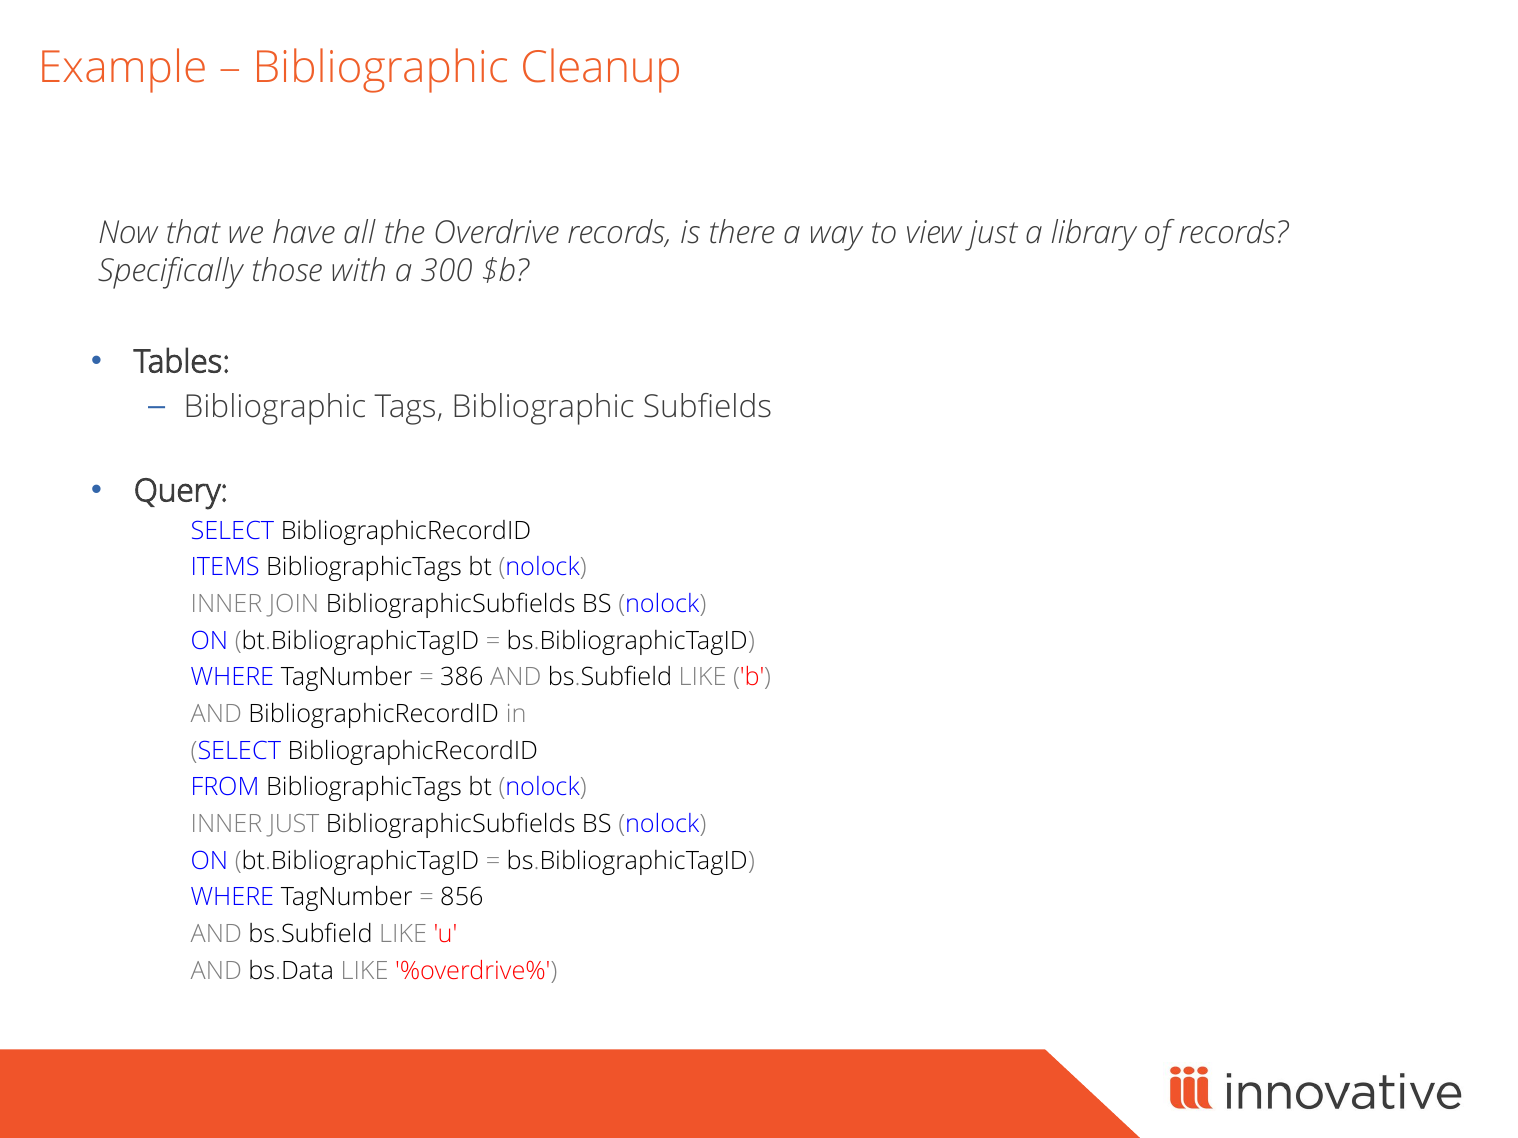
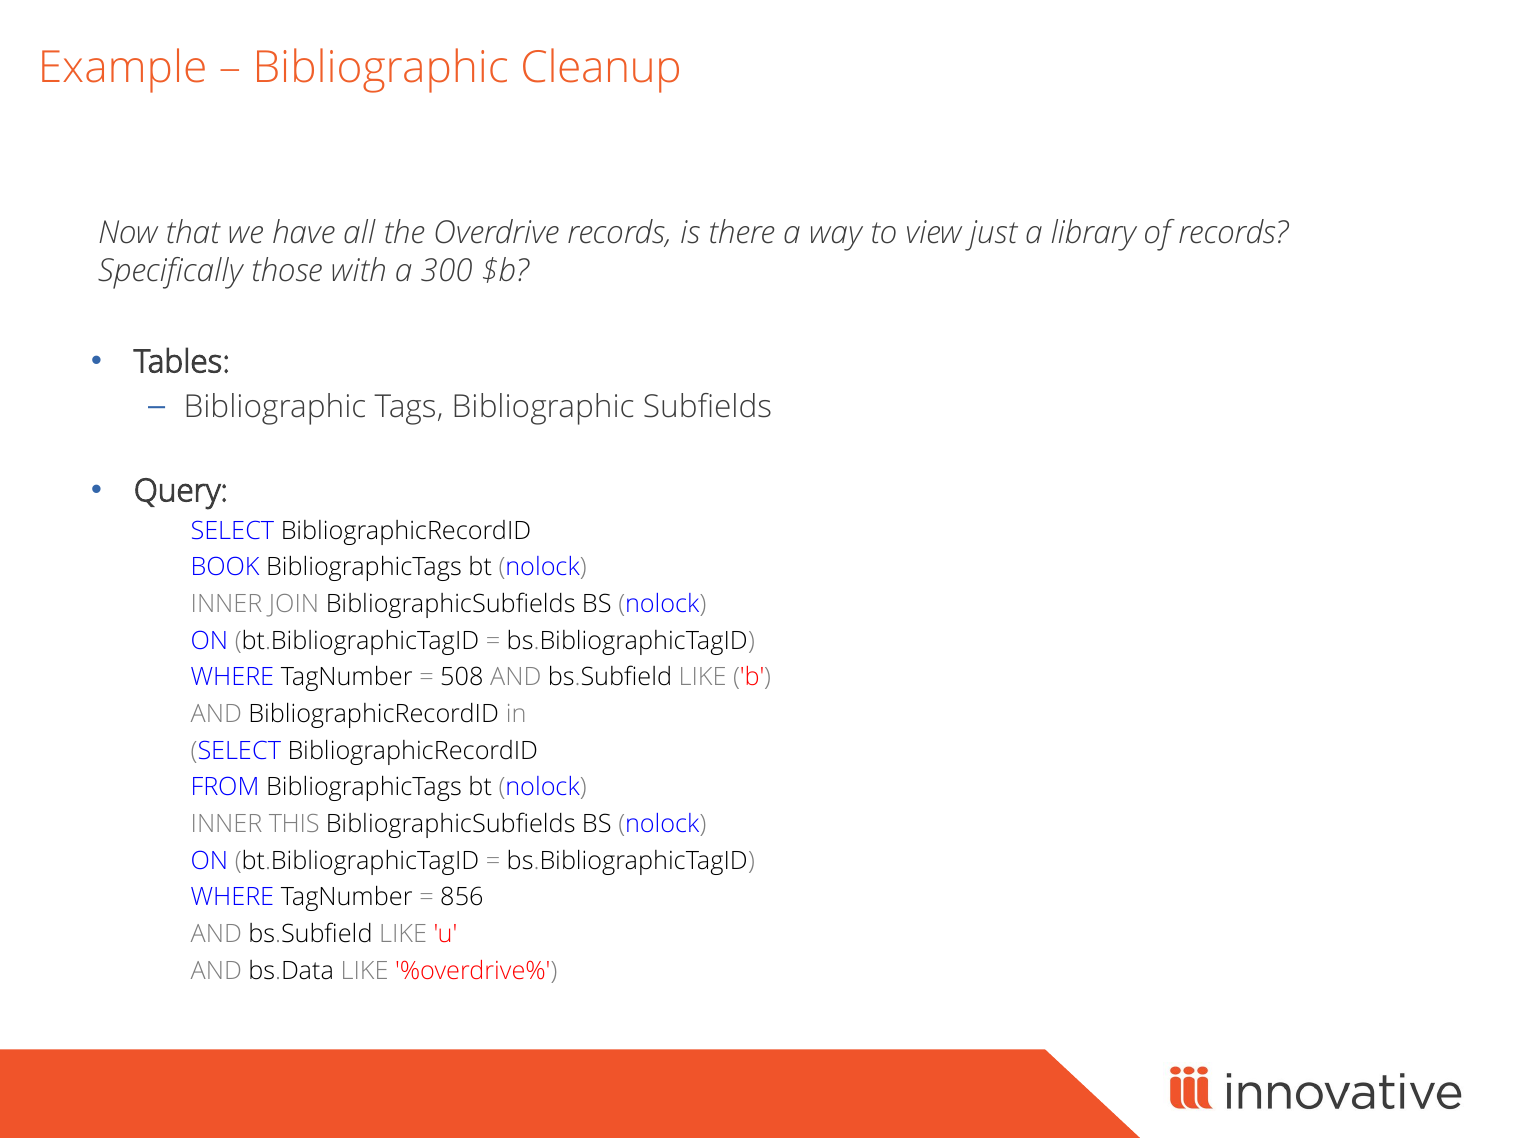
ITEMS: ITEMS -> BOOK (225, 568)
386: 386 -> 508 (462, 678)
INNER JUST: JUST -> THIS (294, 825)
